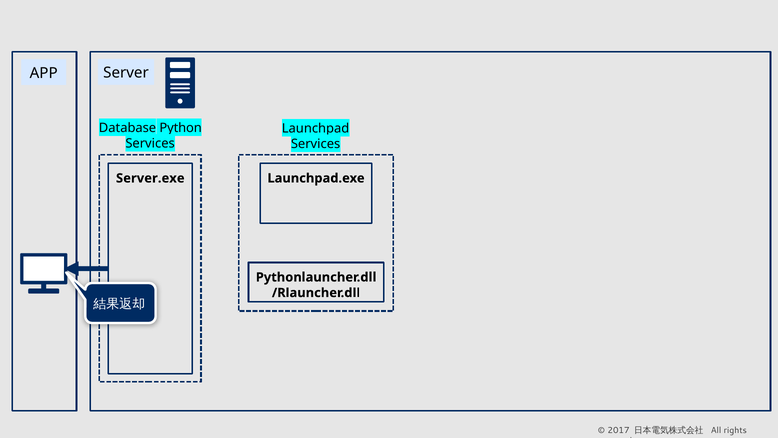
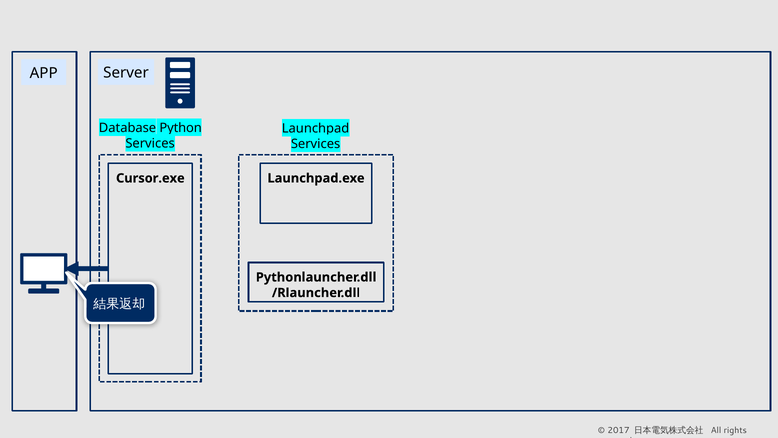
Server.exe: Server.exe -> Cursor.exe (150, 178)
